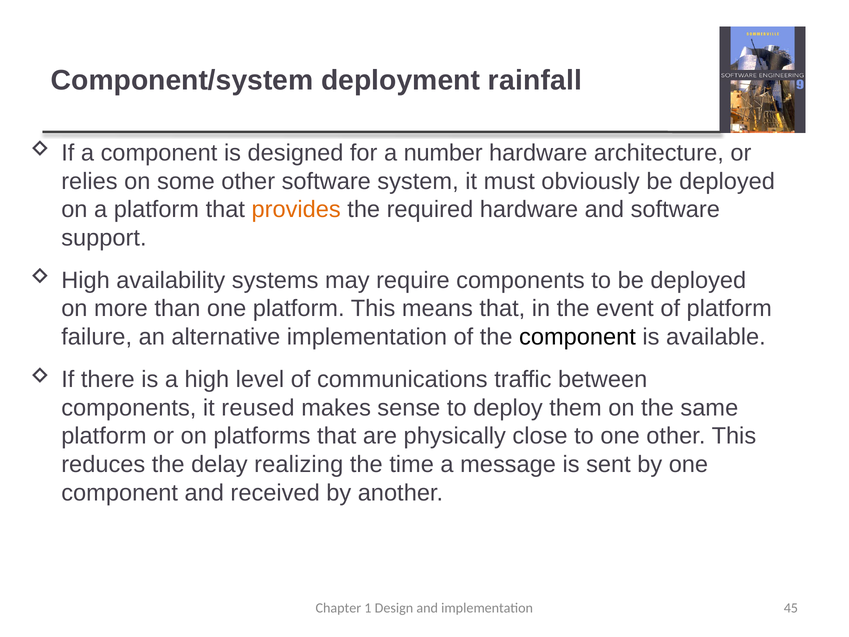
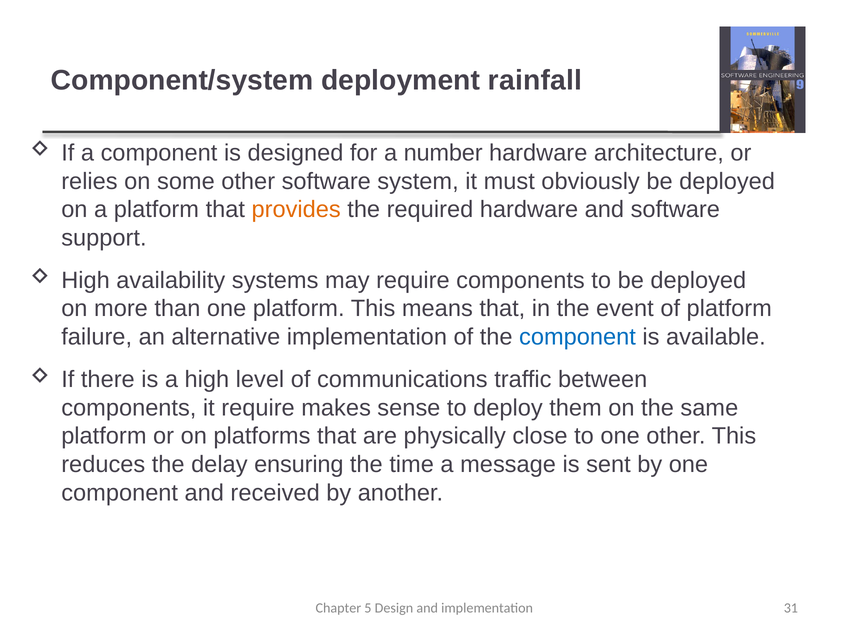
component colour: black -> blue (577, 337)
it reused: reused -> require (258, 408)
realizing: realizing -> ensuring (299, 464)
1: 1 -> 5 (368, 608)
45: 45 -> 31 (791, 608)
